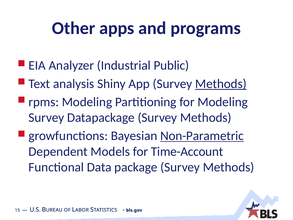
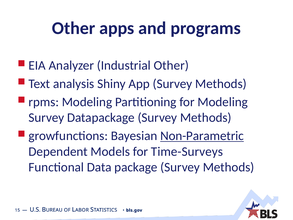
Industrial Public: Public -> Other (171, 65)
Methods underline: present -> none (221, 84)
Time-Account: Time-Account -> Time-Surveys (187, 151)
